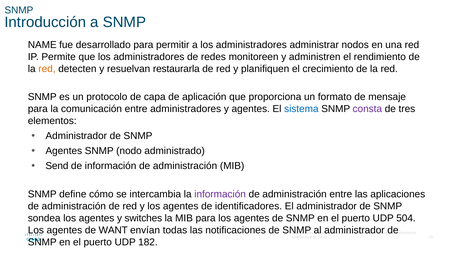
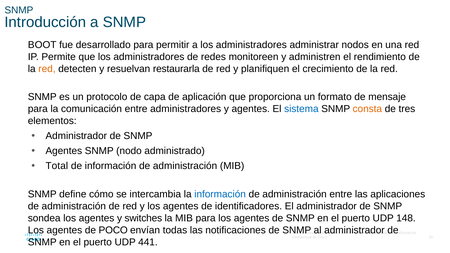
NAME: NAME -> BOOT (42, 45)
consta colour: purple -> orange (367, 109)
Send: Send -> Total (57, 166)
información colour: purple -> blue (220, 194)
504: 504 -> 148 (406, 218)
WANT: WANT -> POCO (113, 230)
182: 182 -> 441 (148, 242)
